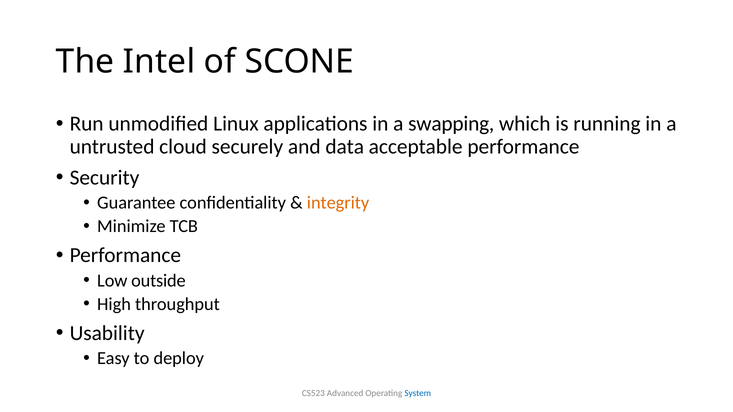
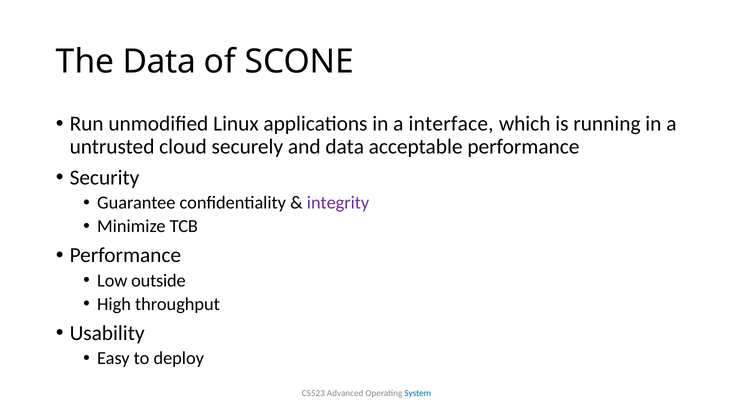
The Intel: Intel -> Data (159, 62)
swapping: swapping -> interface (451, 124)
integrity colour: orange -> purple (338, 203)
